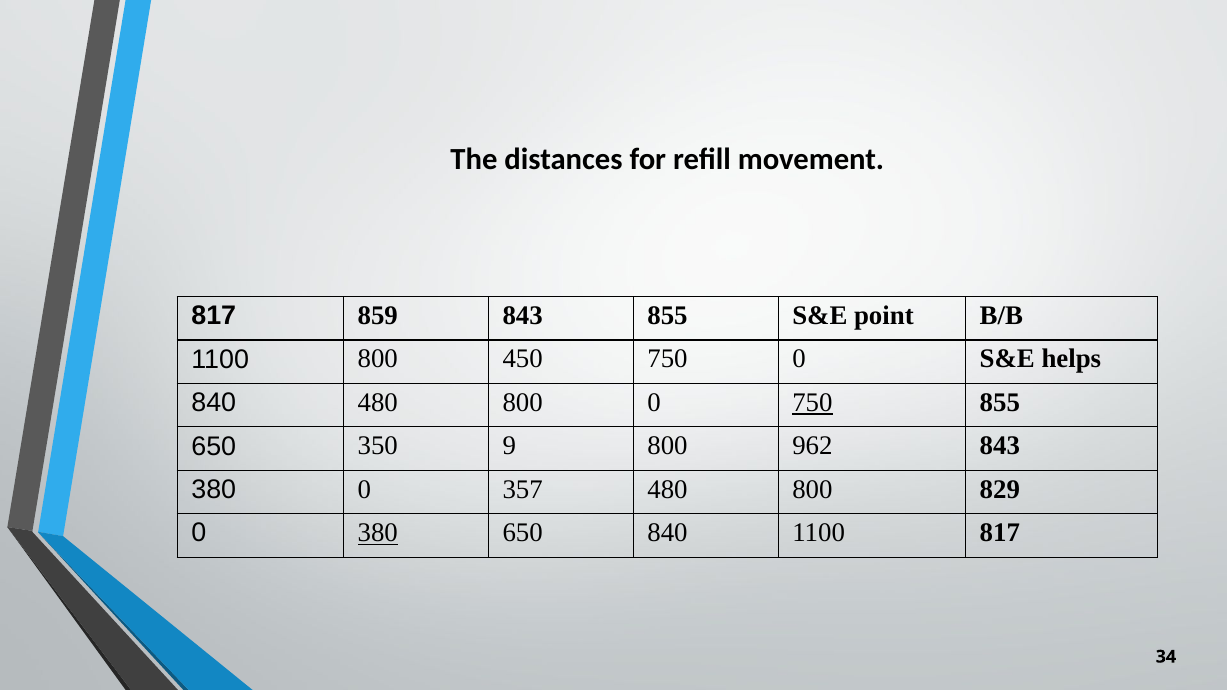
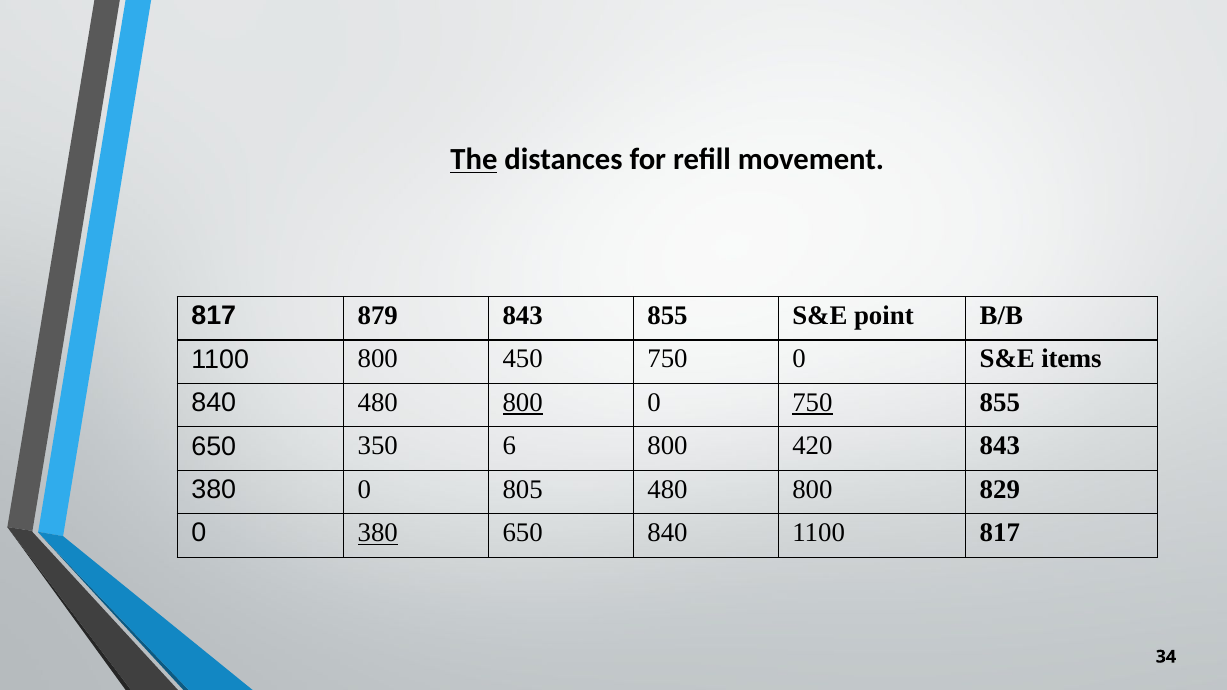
The underline: none -> present (474, 159)
859: 859 -> 879 (378, 316)
helps: helps -> items (1071, 359)
800 underline: none -> present (523, 403)
9: 9 -> 6 (509, 446)
962: 962 -> 420 (812, 446)
357: 357 -> 805 (523, 489)
